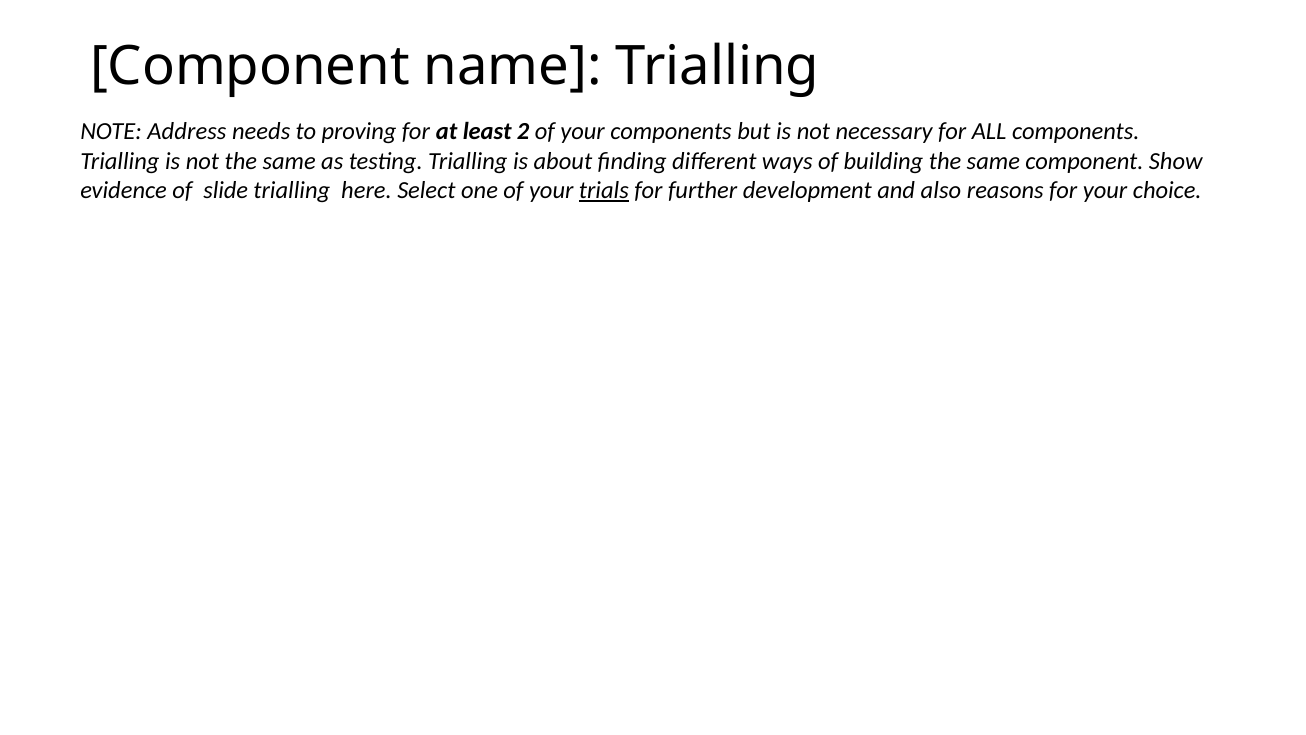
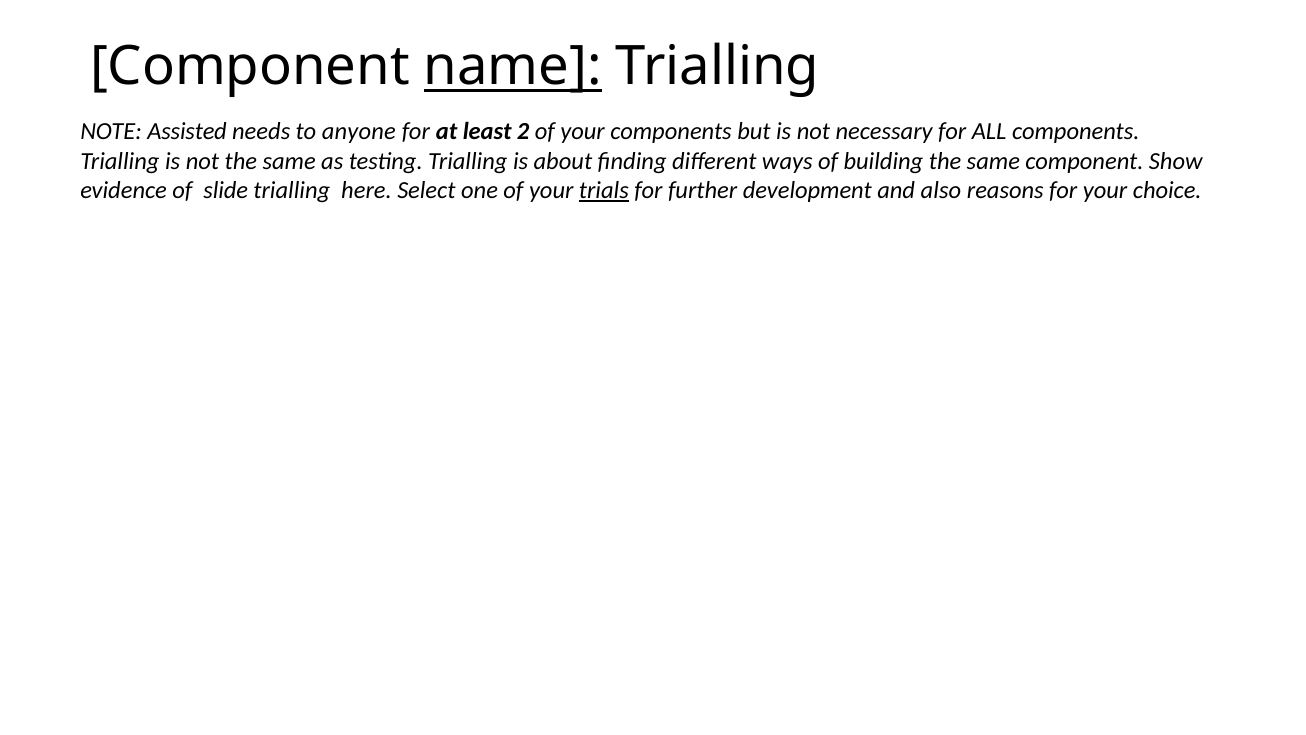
name underline: none -> present (513, 67)
Address: Address -> Assisted (187, 132)
proving: proving -> anyone (359, 132)
